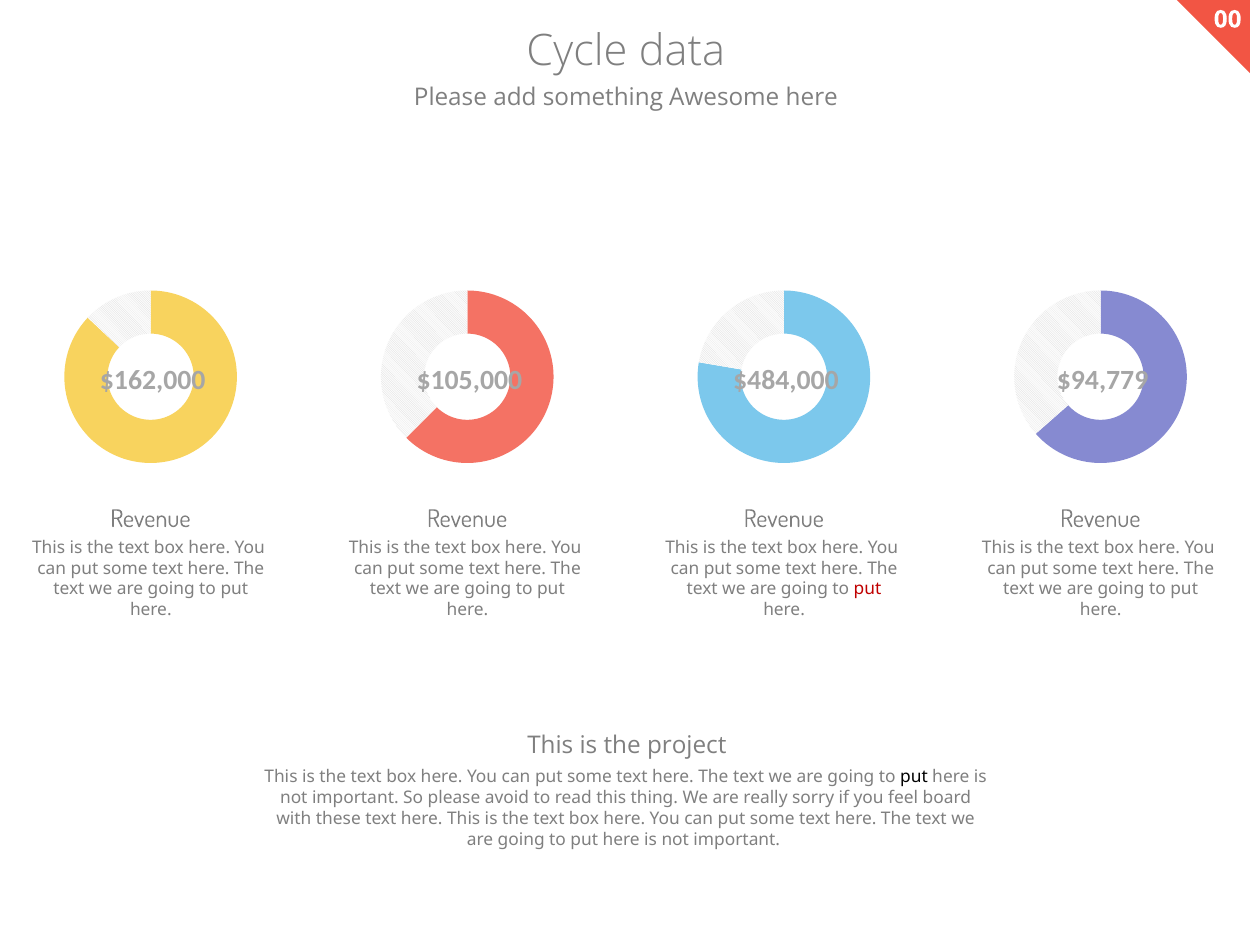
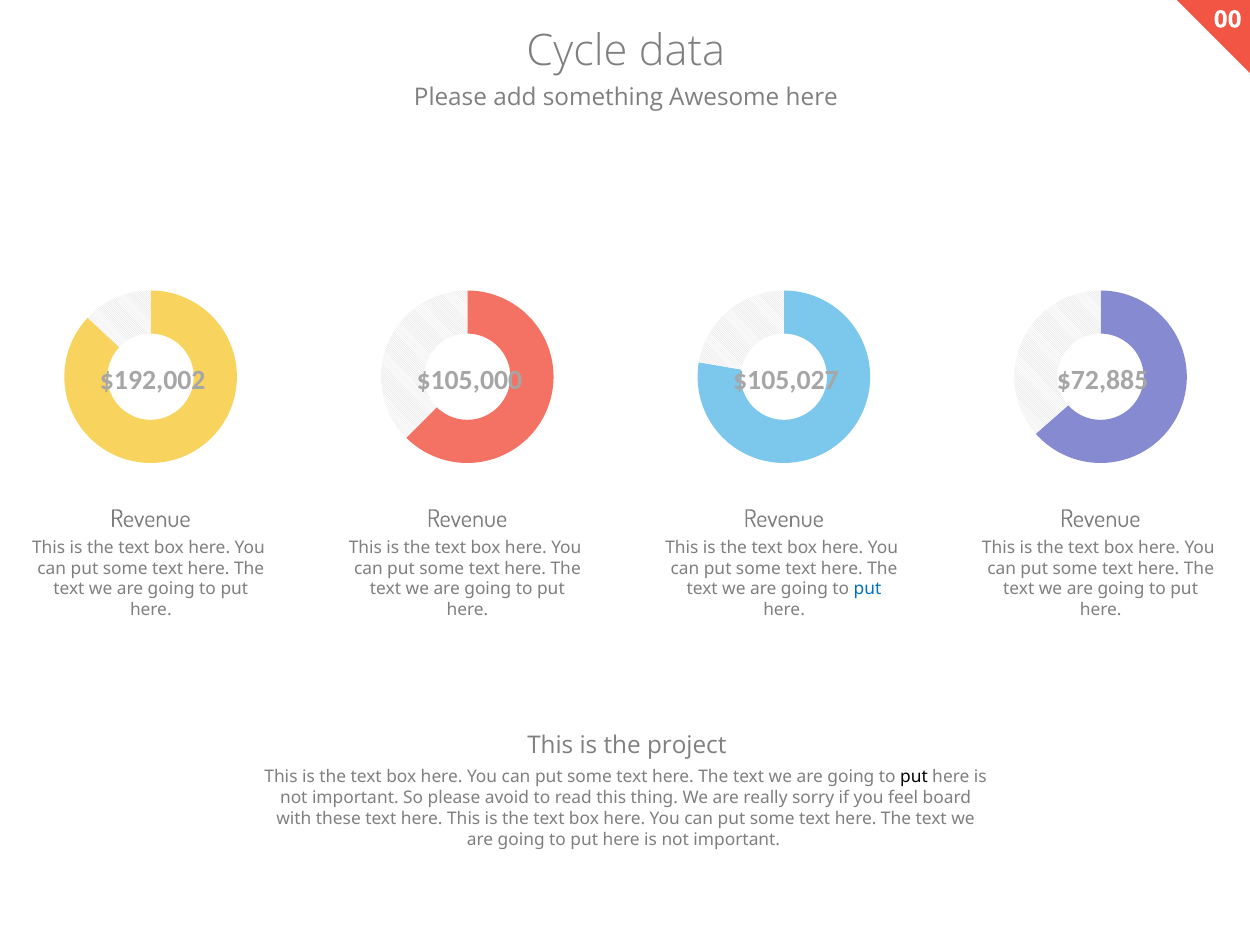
$162,000: $162,000 -> $192,002 (153, 380)
$484,000: $484,000 -> $105,027 (786, 380)
$94,779: $94,779 -> $72,885 (1103, 380)
put colour: red -> blue (868, 590)
